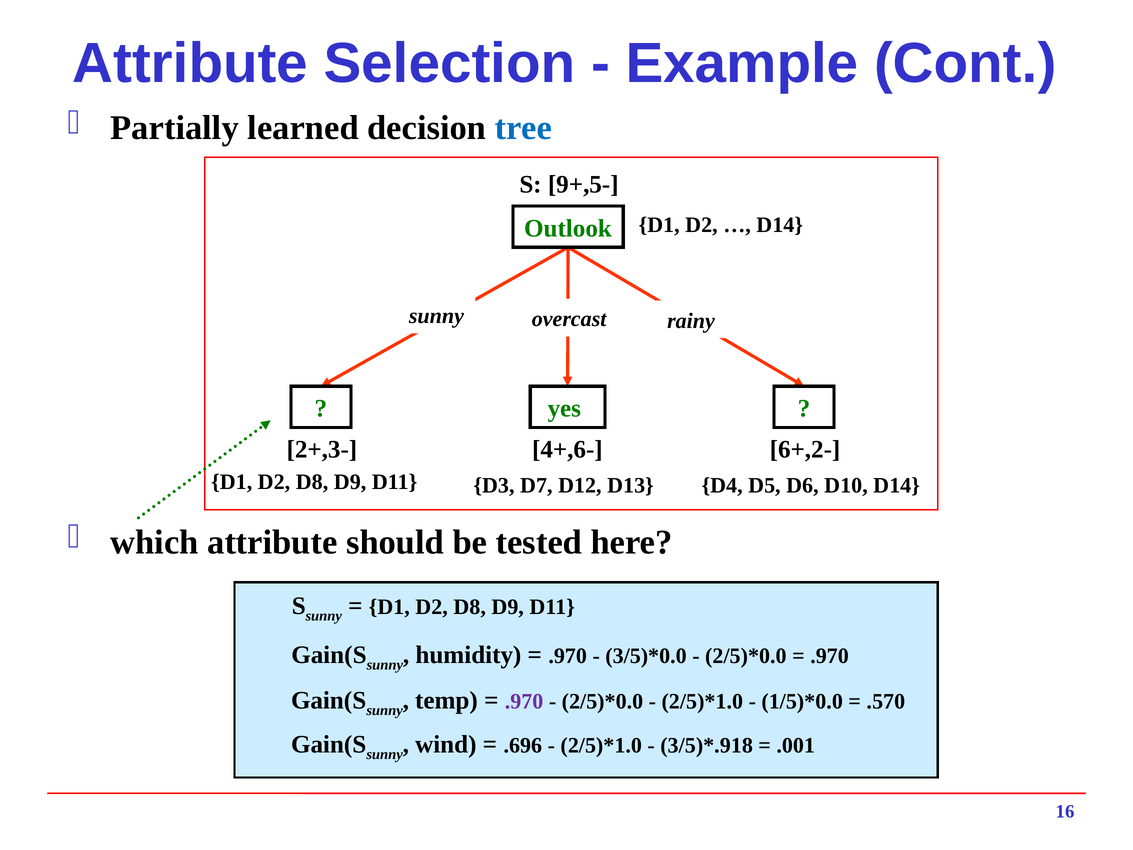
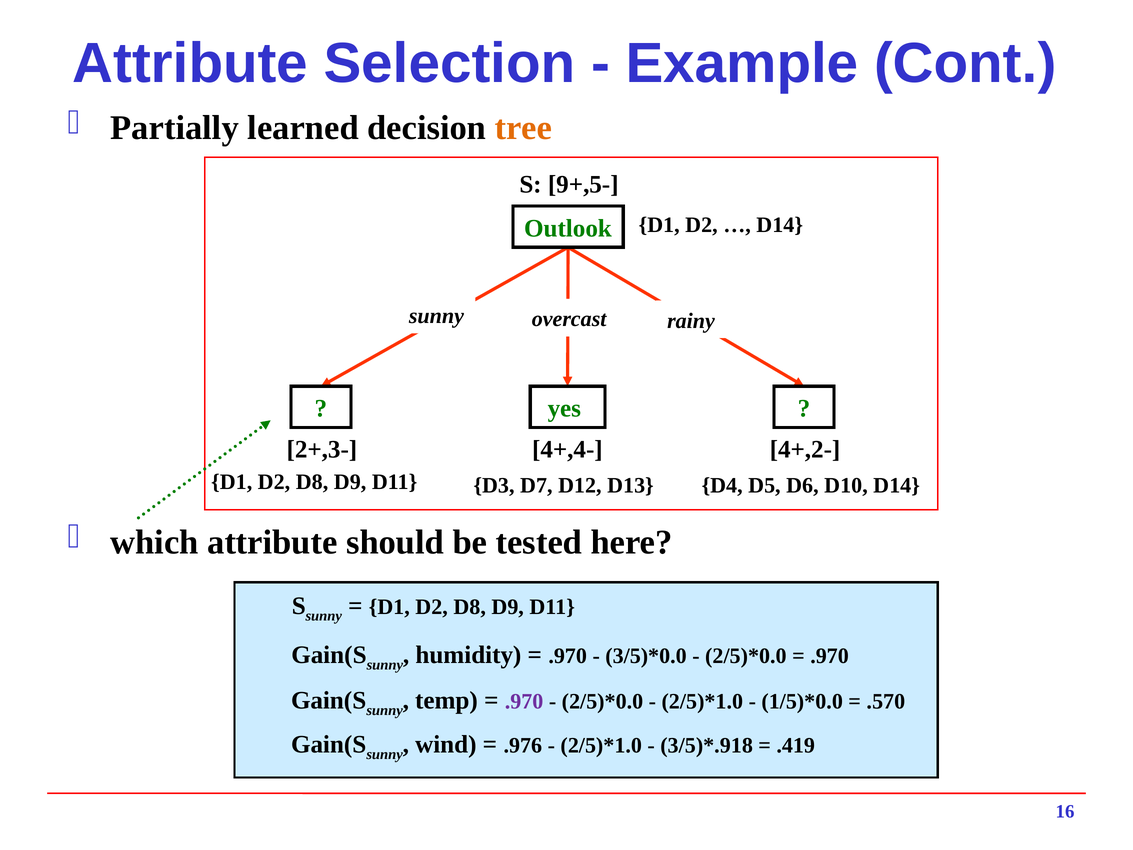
tree colour: blue -> orange (523, 128)
4+,6-: 4+,6- -> 4+,4- (567, 449)
6+,2-: 6+,2- -> 4+,2- (805, 449)
.696: .696 -> .976 (523, 746)
.001: .001 -> .419 (796, 746)
